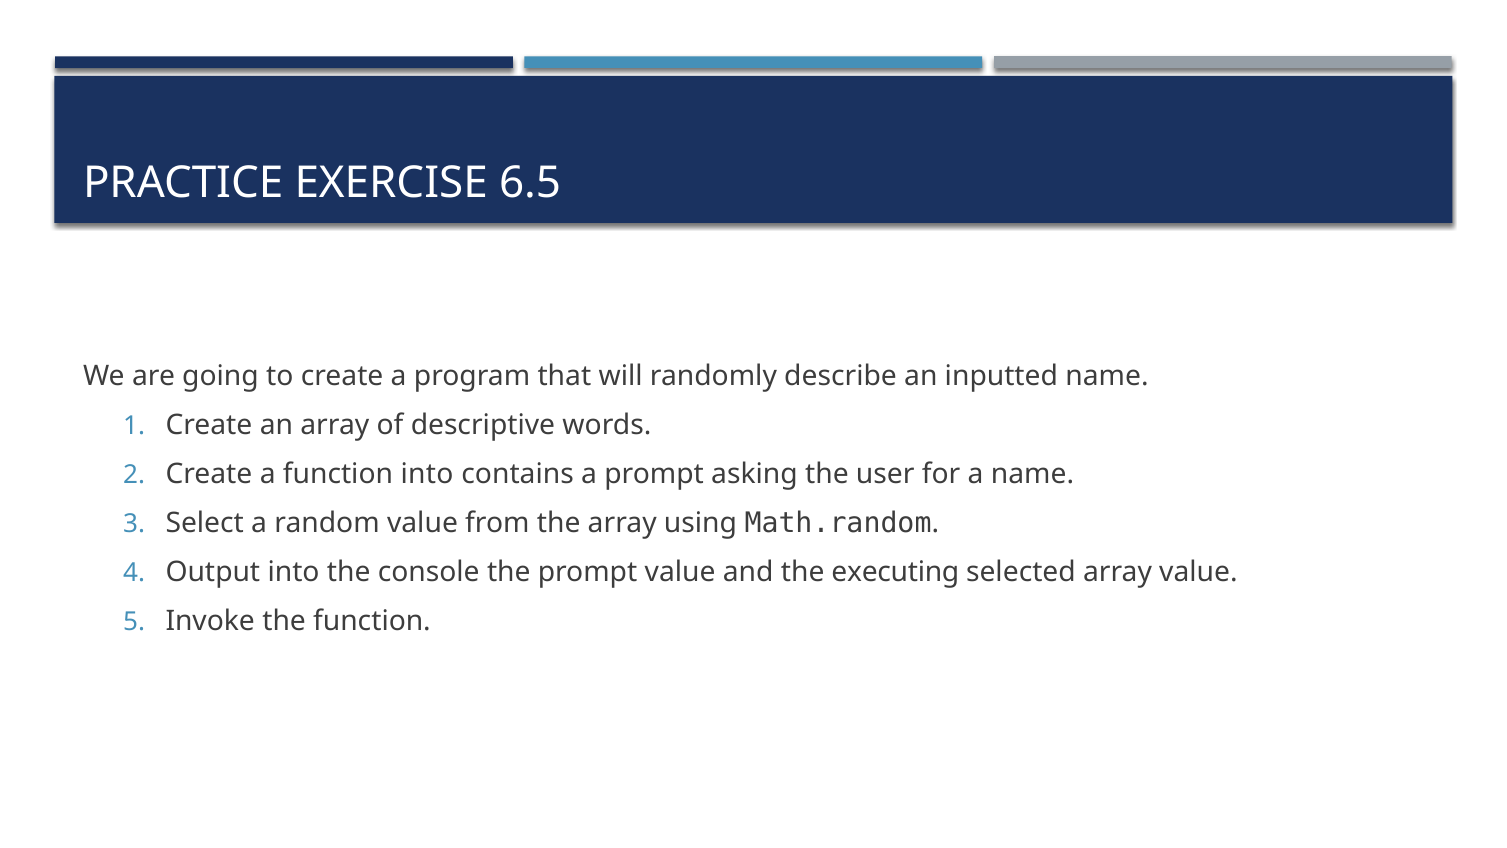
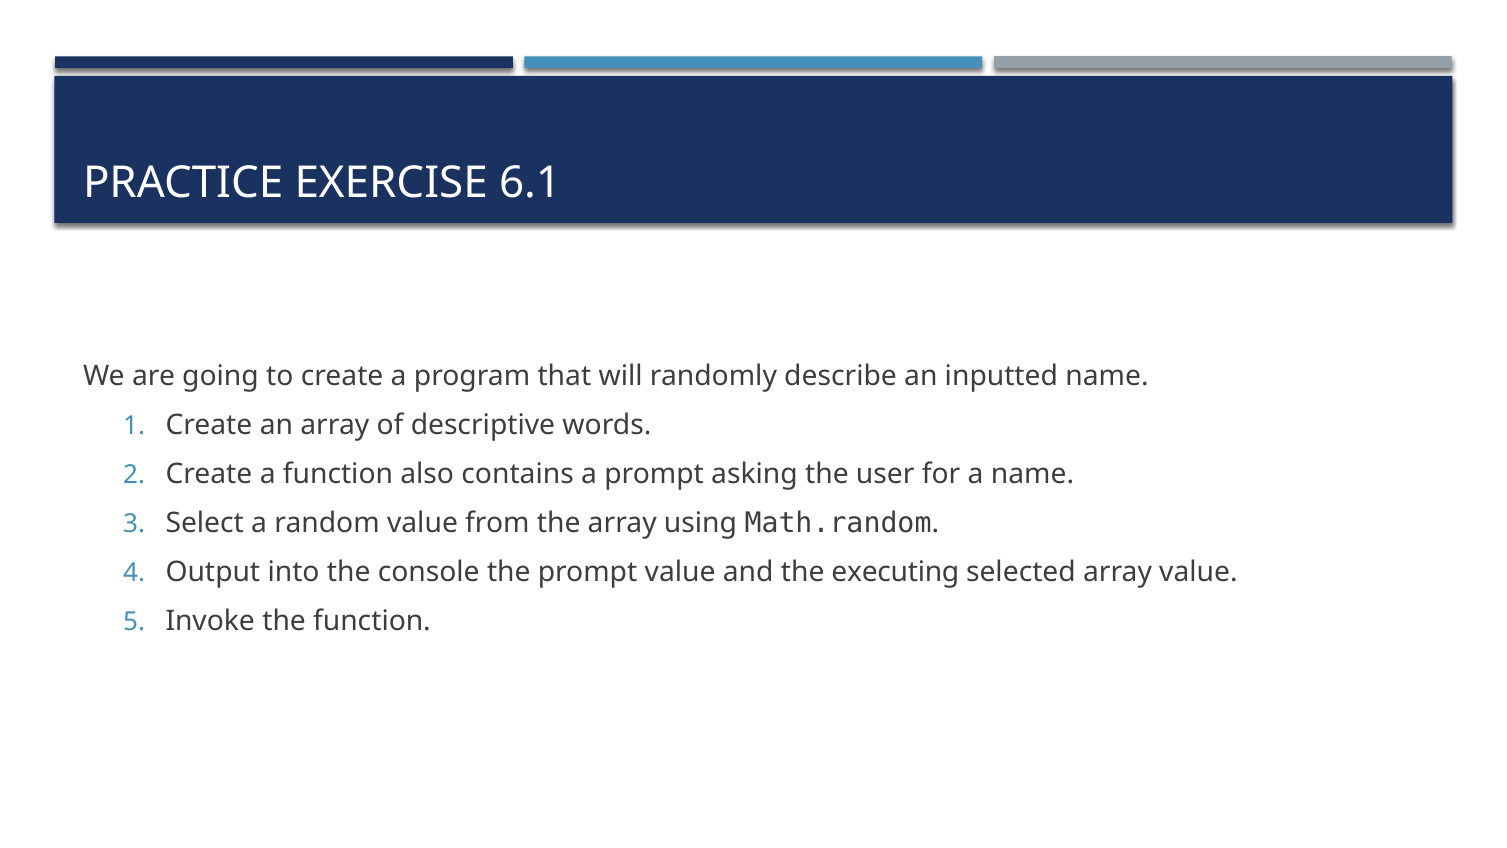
6.5: 6.5 -> 6.1 (530, 183)
function into: into -> also (427, 474)
